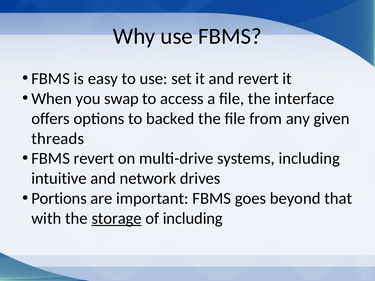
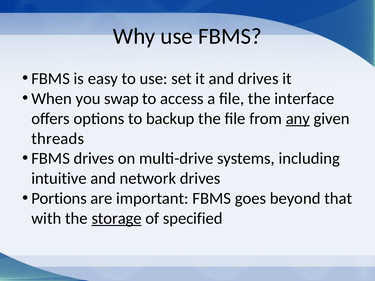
and revert: revert -> drives (258, 79)
backed: backed -> backup (170, 119)
any underline: none -> present (298, 119)
FBMS revert: revert -> drives (94, 159)
of including: including -> specified (193, 219)
